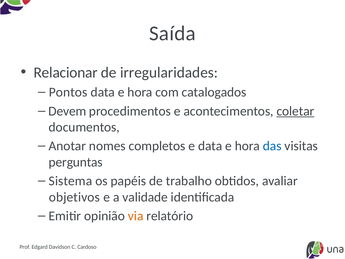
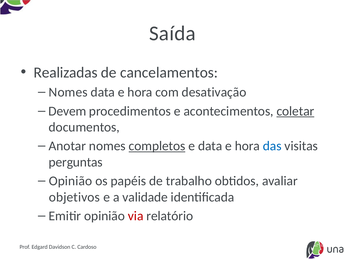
Relacionar: Relacionar -> Realizadas (66, 72)
irregularidades: irregularidades -> cancelamentos (169, 72)
Pontos: Pontos -> Nomes (68, 92)
catalogados: catalogados -> desativação (214, 92)
completos underline: none -> present (157, 146)
Sistema: Sistema -> Opinião (70, 181)
via colour: orange -> red (136, 216)
